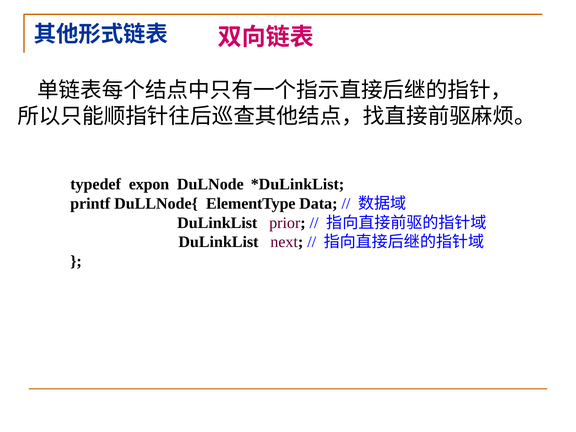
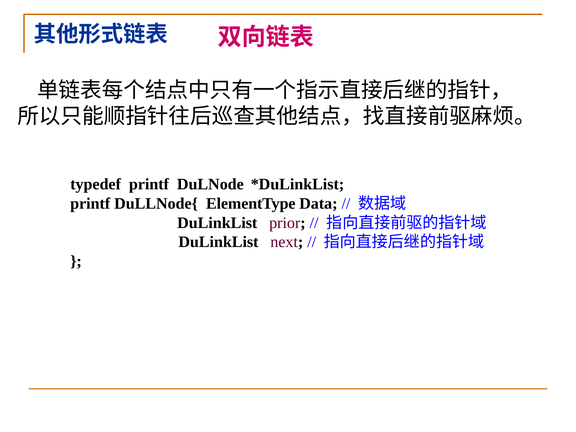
typedef expon: expon -> printf (149, 184)
